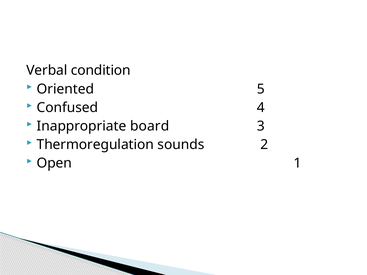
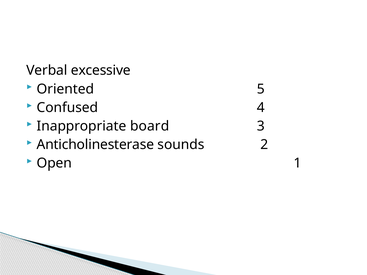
condition: condition -> excessive (101, 70)
Thermoregulation: Thermoregulation -> Anticholinesterase (95, 145)
